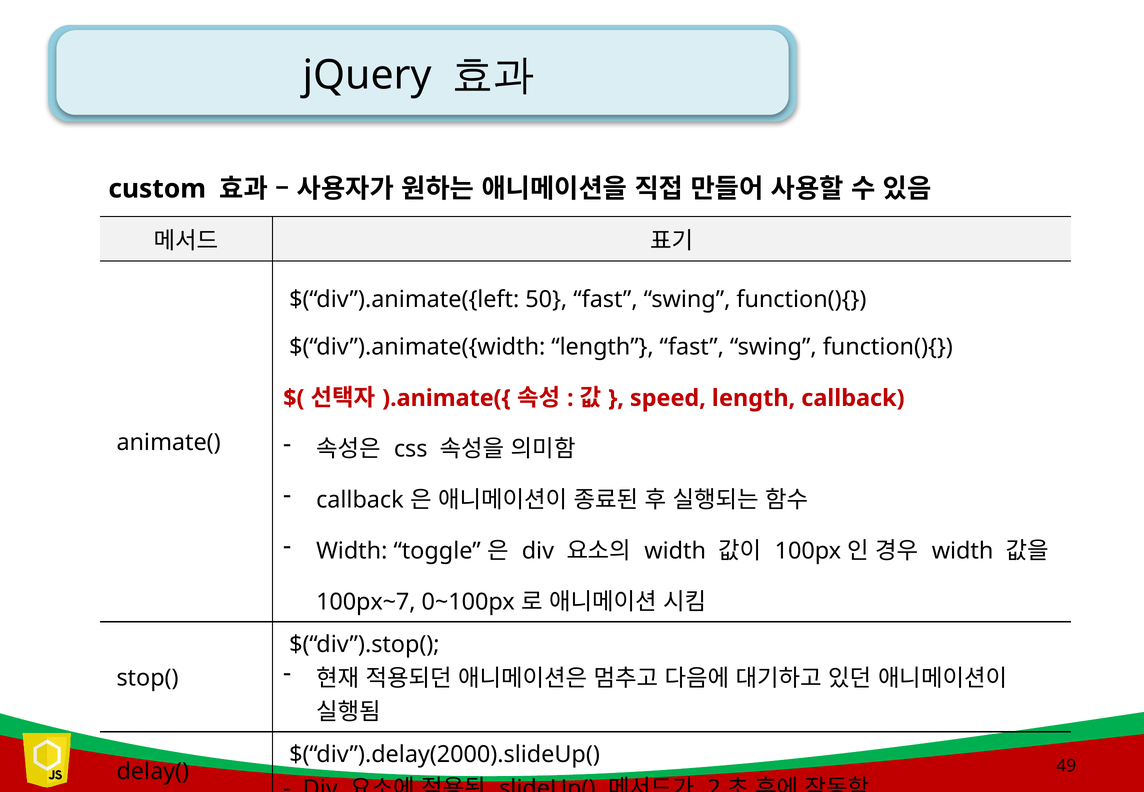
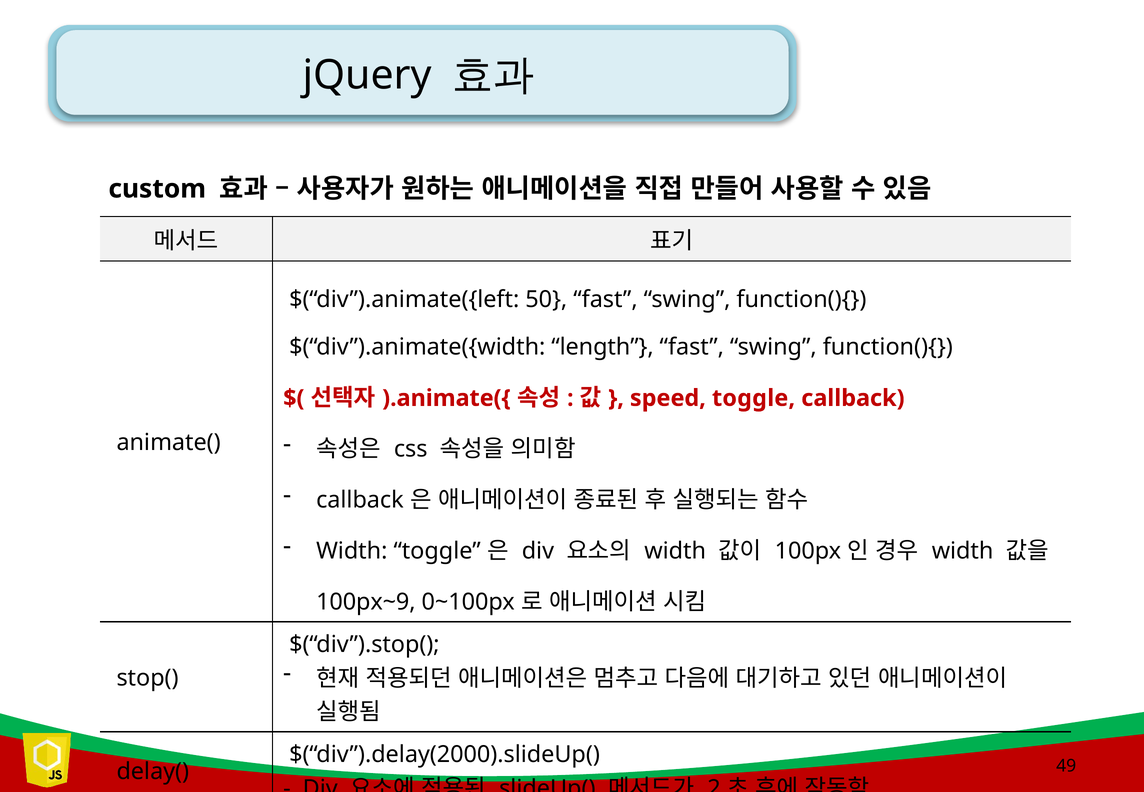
speed length: length -> toggle (754, 398)
100px~7: 100px~7 -> 100px~9 (366, 602)
